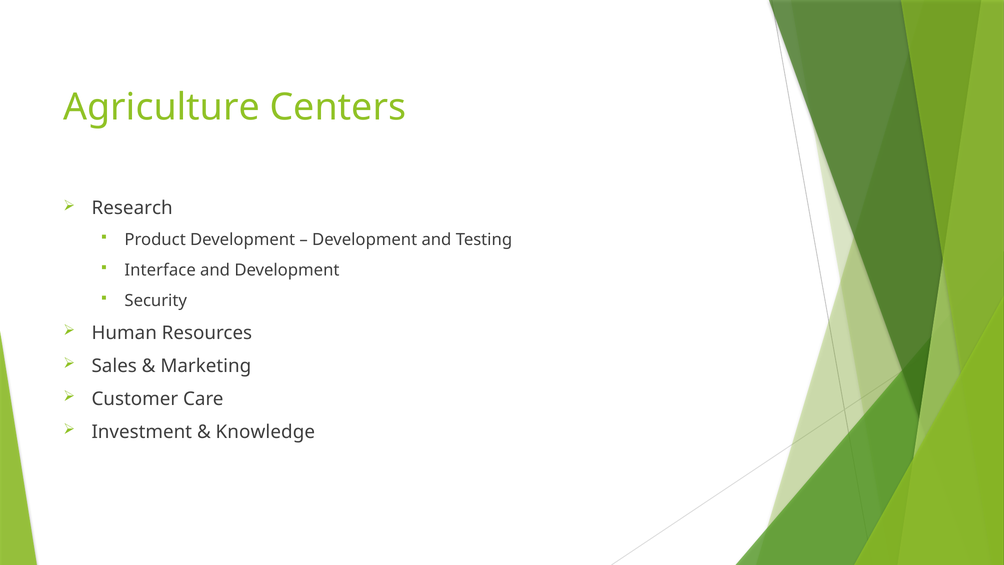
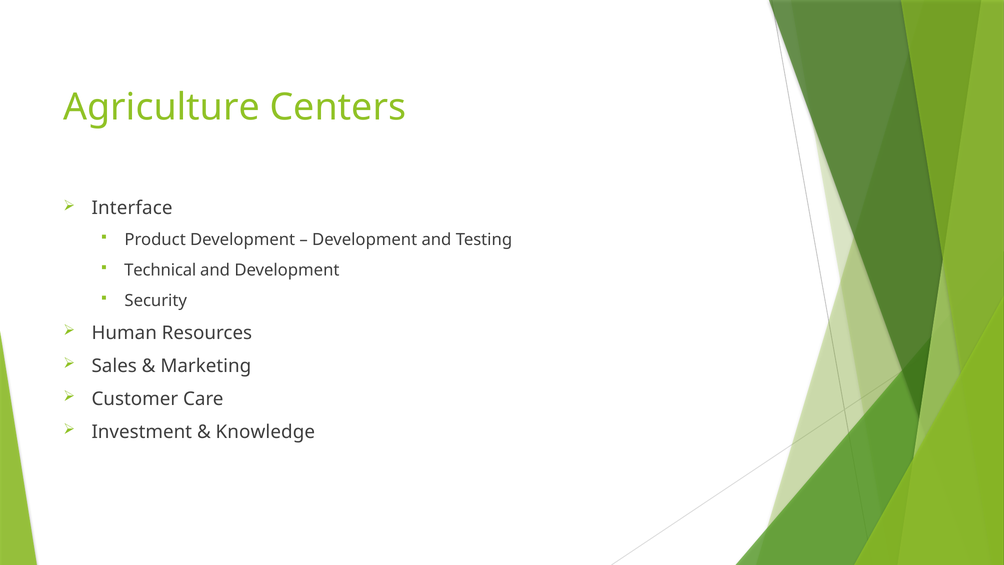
Research: Research -> Interface (132, 208)
Interface: Interface -> Technical (160, 270)
